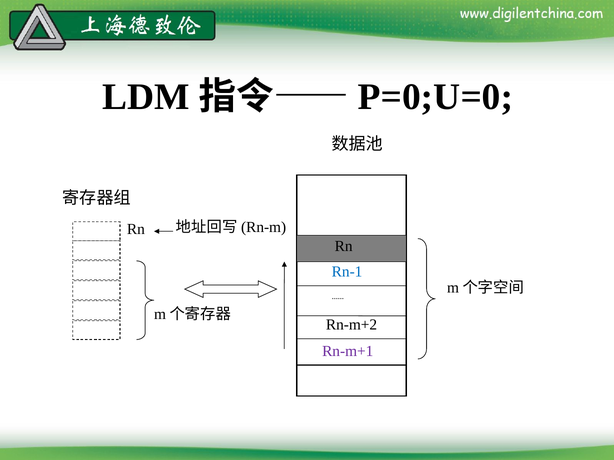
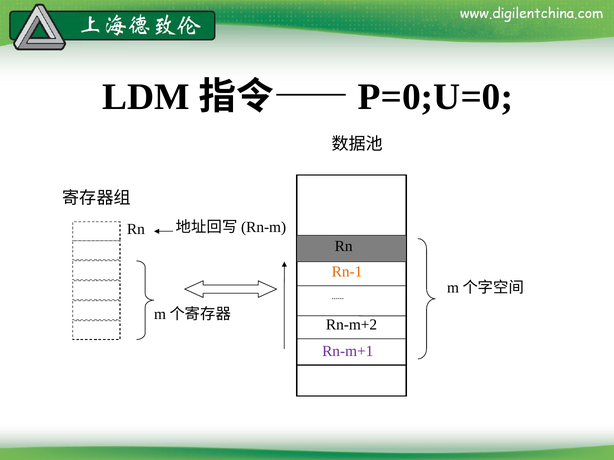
Rn-1 colour: blue -> orange (347, 272)
